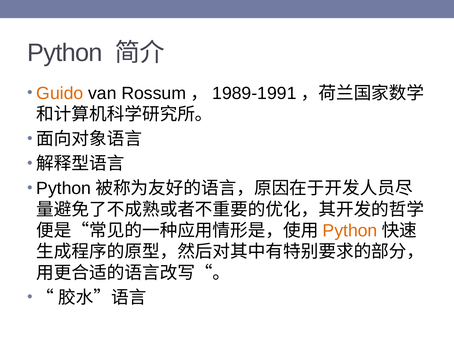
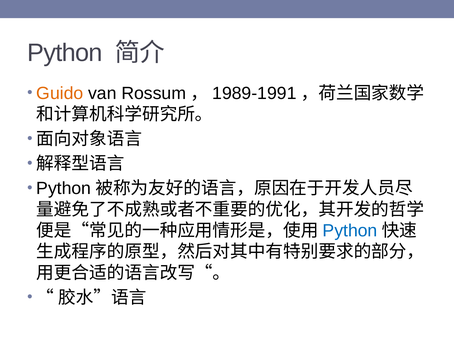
Python colour: orange -> blue (350, 231)
